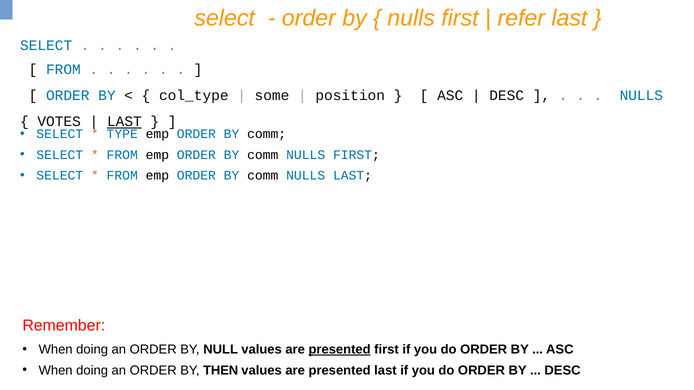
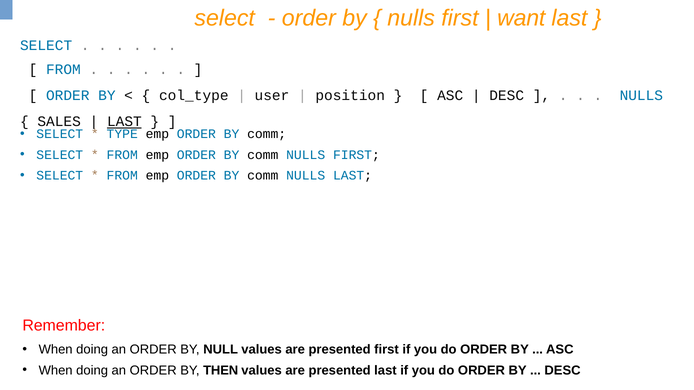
refer: refer -> want (521, 18)
some: some -> user (272, 96)
VOTES: VOTES -> SALES (59, 122)
presented underline: present -> none (340, 350)
